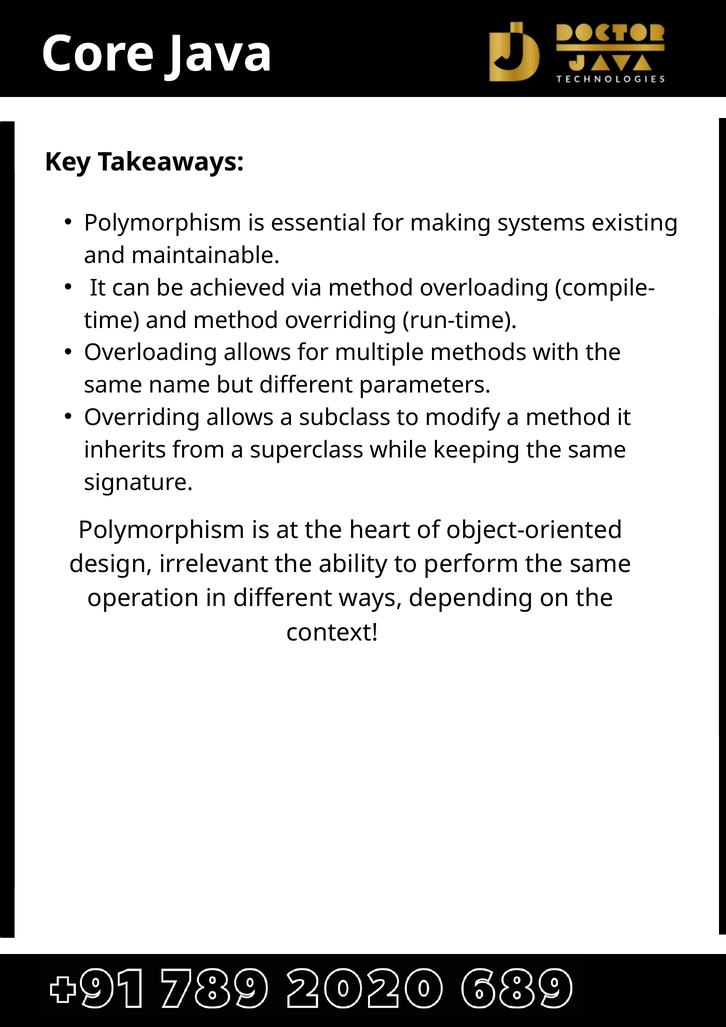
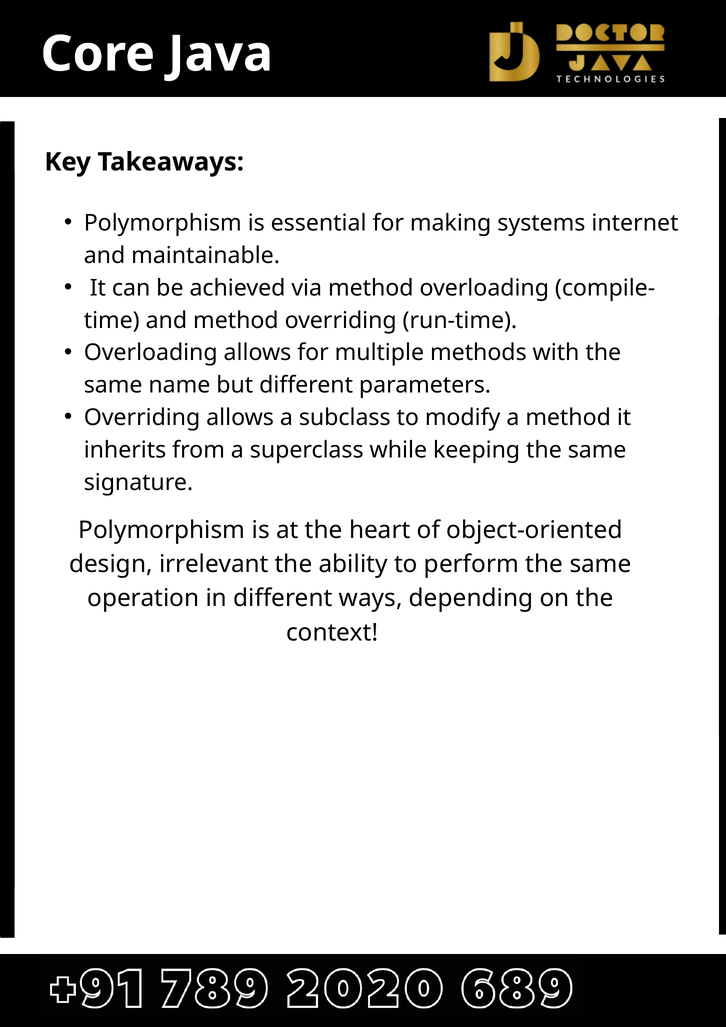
existing: existing -> internet (635, 223)
